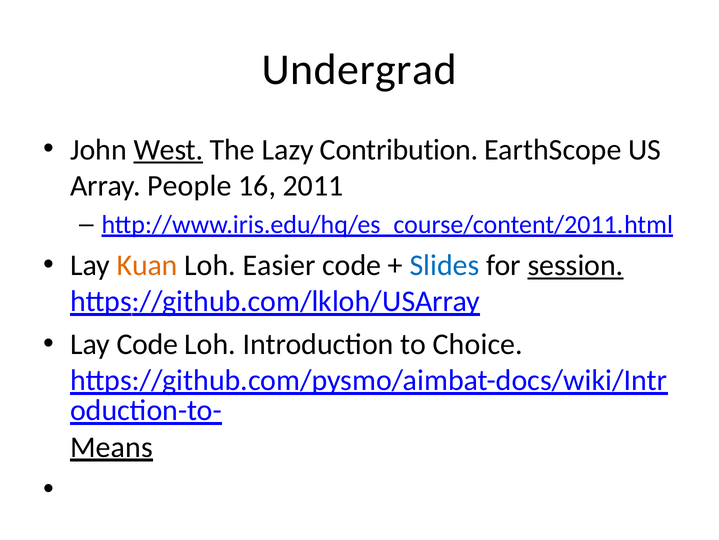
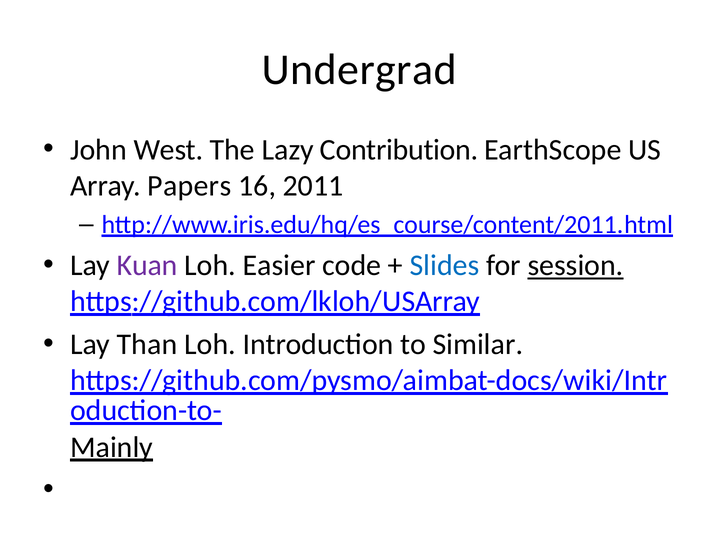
West underline: present -> none (168, 149)
People: People -> Papers (189, 185)
Kuan colour: orange -> purple (147, 265)
Lay Code: Code -> Than (147, 344)
Choice: Choice -> Similar (478, 344)
Means: Means -> Mainly (112, 446)
